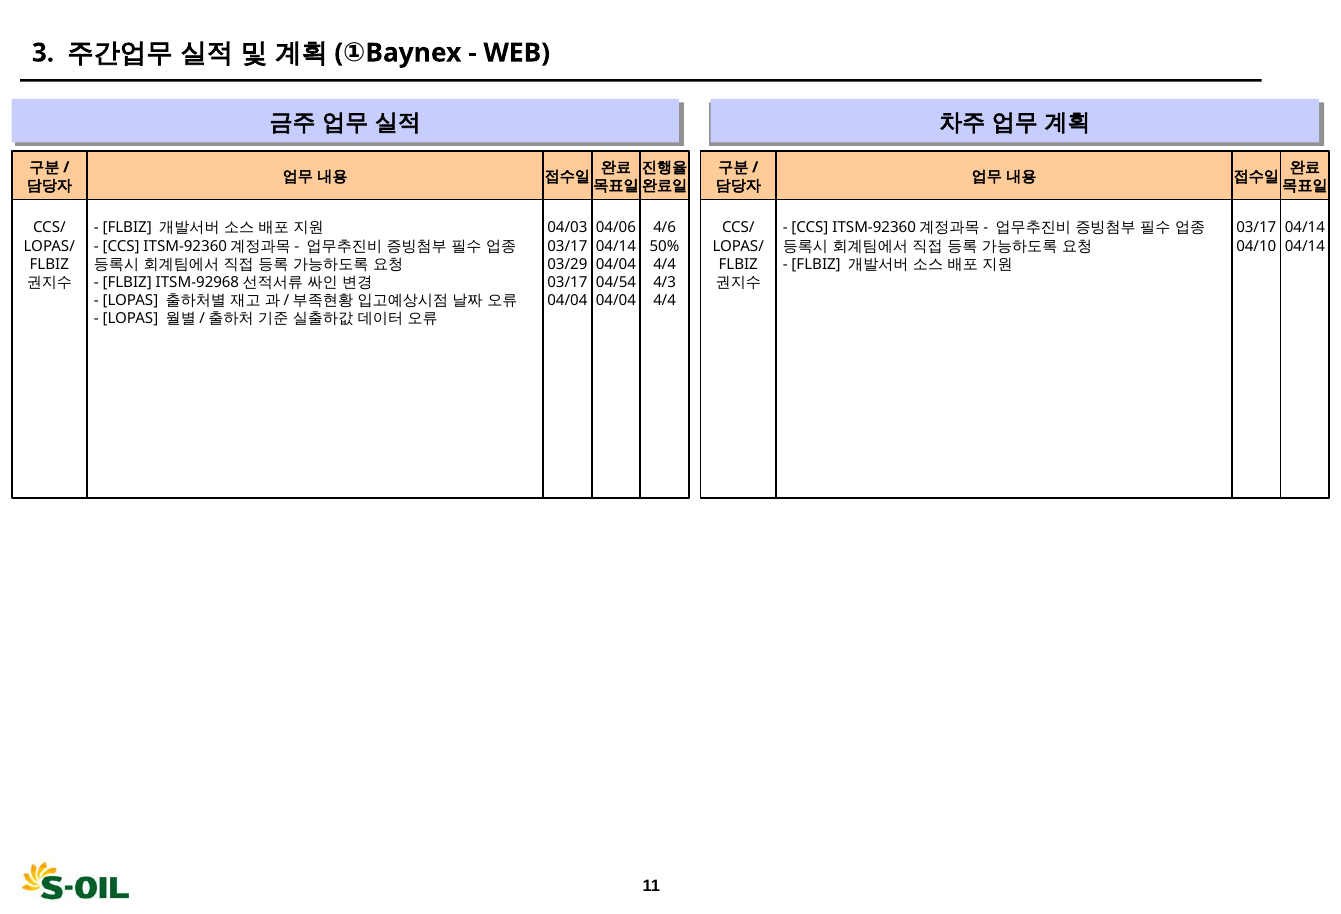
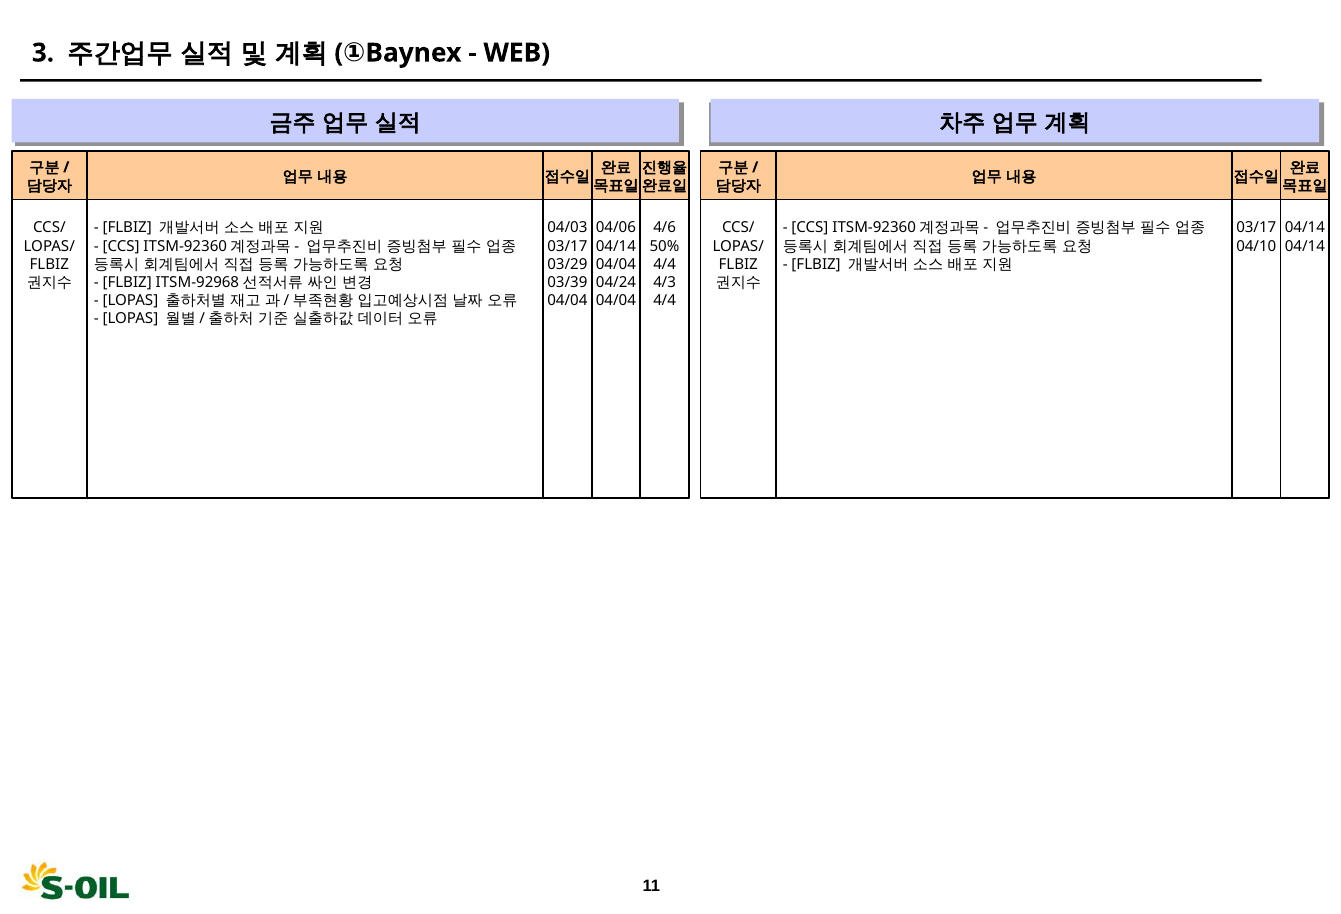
03/17: 03/17 -> 03/39 (567, 282)
04/54: 04/54 -> 04/24 (616, 282)
